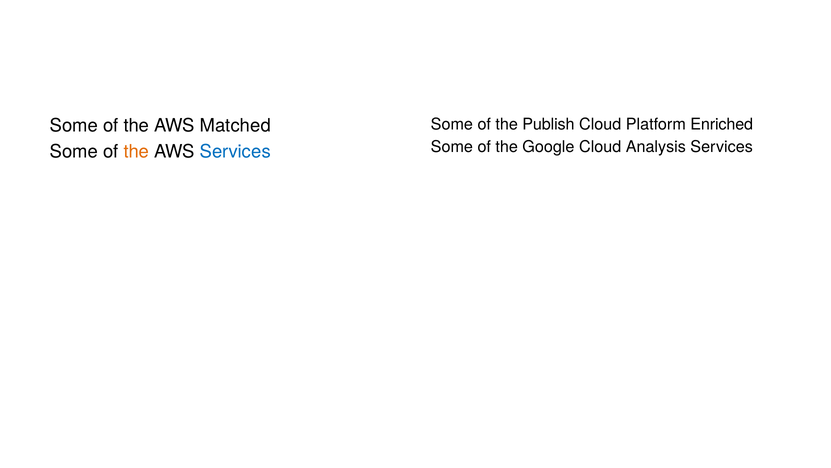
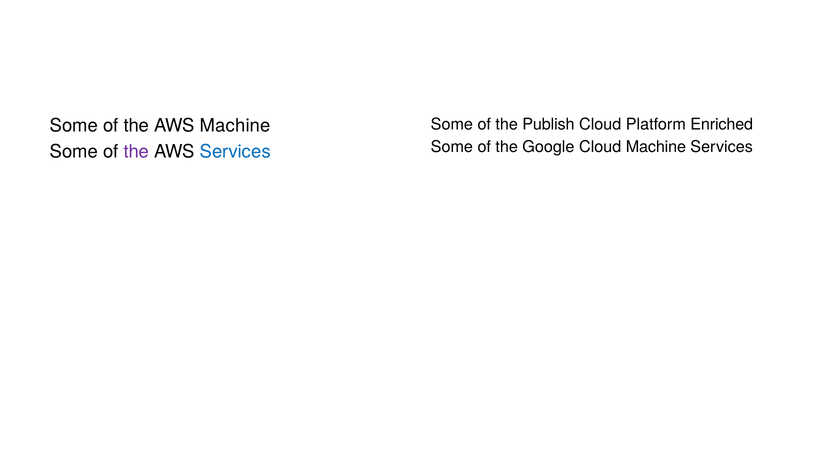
AWS Matched: Matched -> Machine (235, 126)
Cloud Analysis: Analysis -> Machine (656, 147)
the colour: orange -> purple (136, 151)
